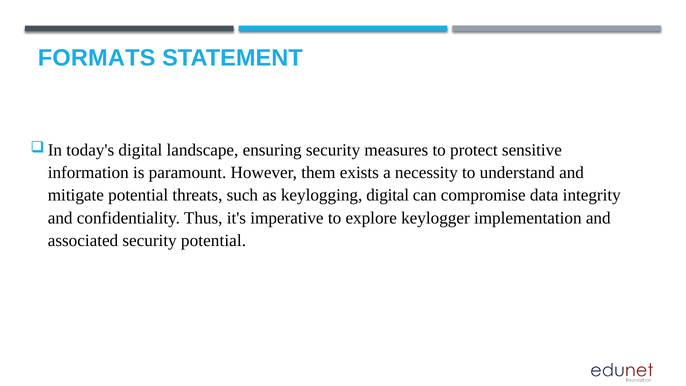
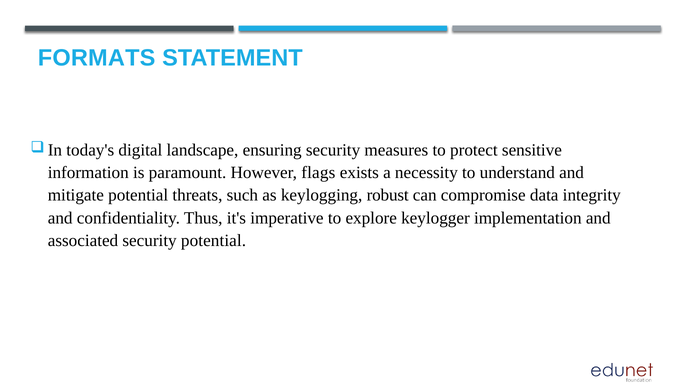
them: them -> flags (318, 173)
keylogging digital: digital -> robust (388, 195)
